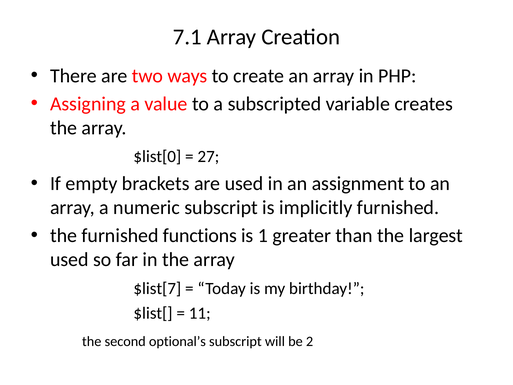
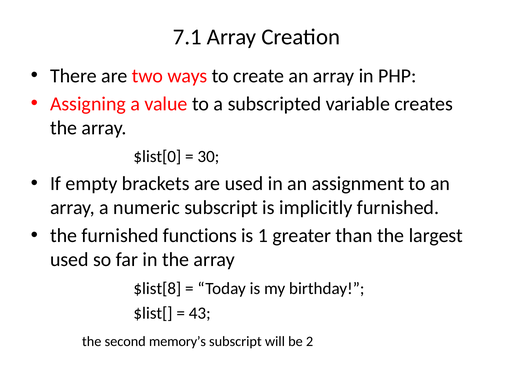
27: 27 -> 30 (208, 157)
$list[7: $list[7 -> $list[8 (157, 288)
11: 11 -> 43 (200, 313)
optional’s: optional’s -> memory’s (177, 341)
